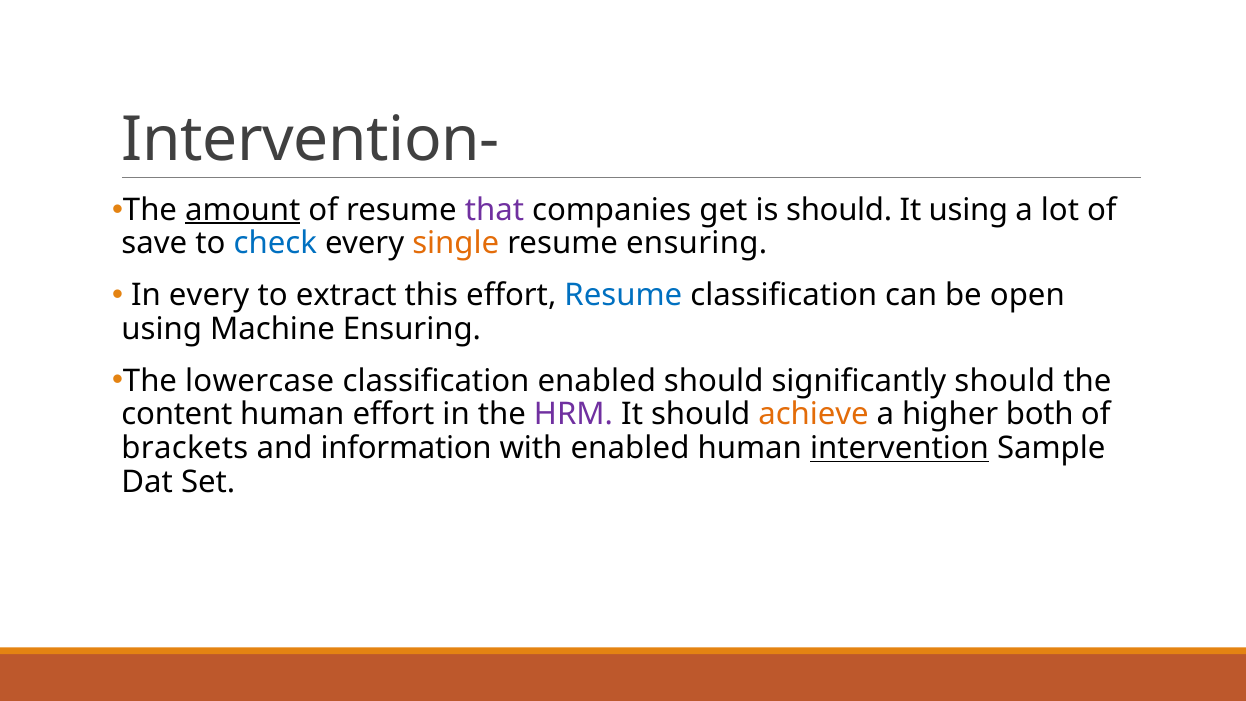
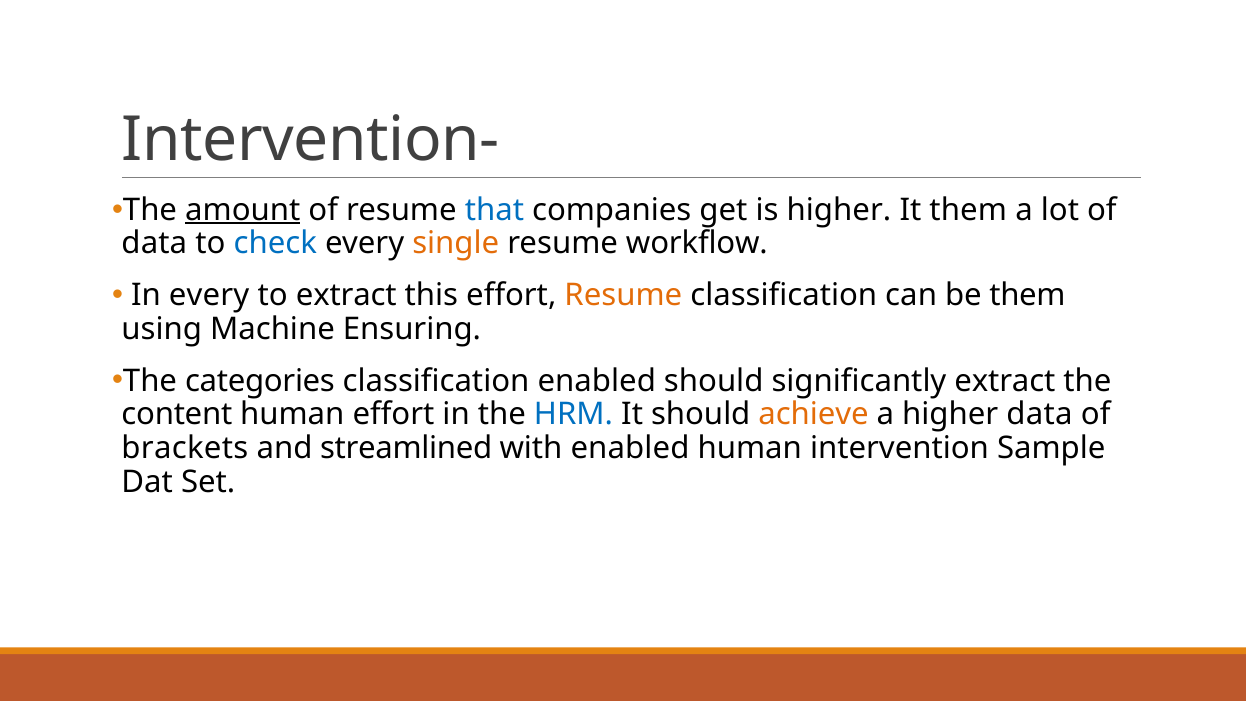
that colour: purple -> blue (494, 210)
is should: should -> higher (839, 210)
It using: using -> them (968, 210)
save: save -> data (154, 244)
resume ensuring: ensuring -> workflow (697, 244)
Resume colour: blue -> orange (623, 295)
be open: open -> them (1027, 295)
lowercase: lowercase -> categories (260, 381)
significantly should: should -> extract (1005, 381)
HRM colour: purple -> blue (574, 414)
higher both: both -> data (1039, 414)
information: information -> streamlined (406, 448)
intervention underline: present -> none (900, 448)
